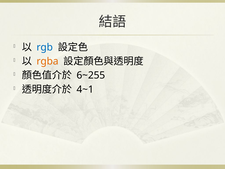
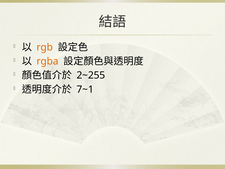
rgb colour: blue -> orange (45, 47)
6~255: 6~255 -> 2~255 (91, 75)
4~1: 4~1 -> 7~1 (85, 89)
